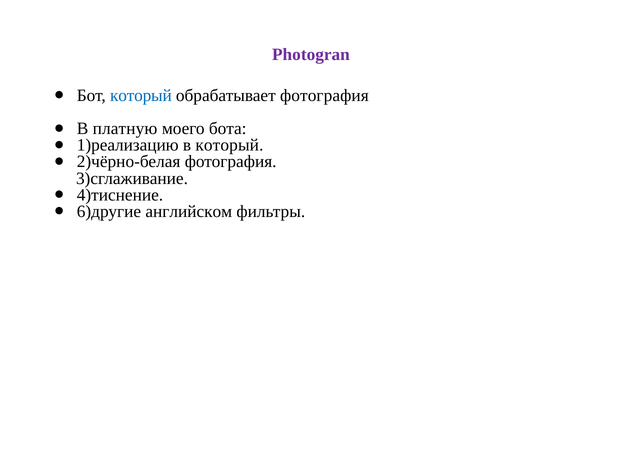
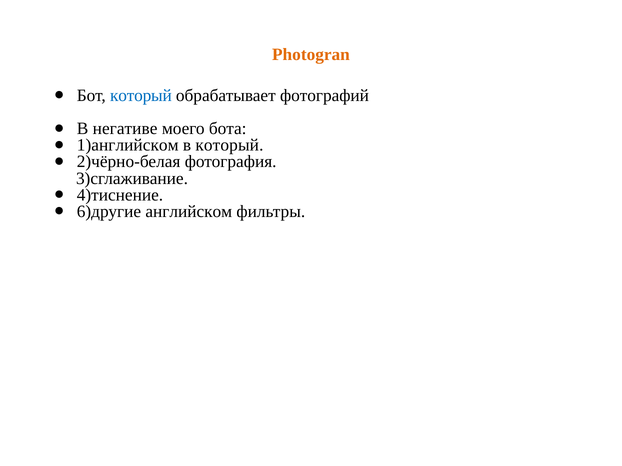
Photogran colour: purple -> orange (311, 55)
обрабатывает фотография: фотография -> фотографий (324, 96)
платную: платную -> негативе (125, 129)
1)реализацию: 1)реализацию -> 1)английском (128, 145)
